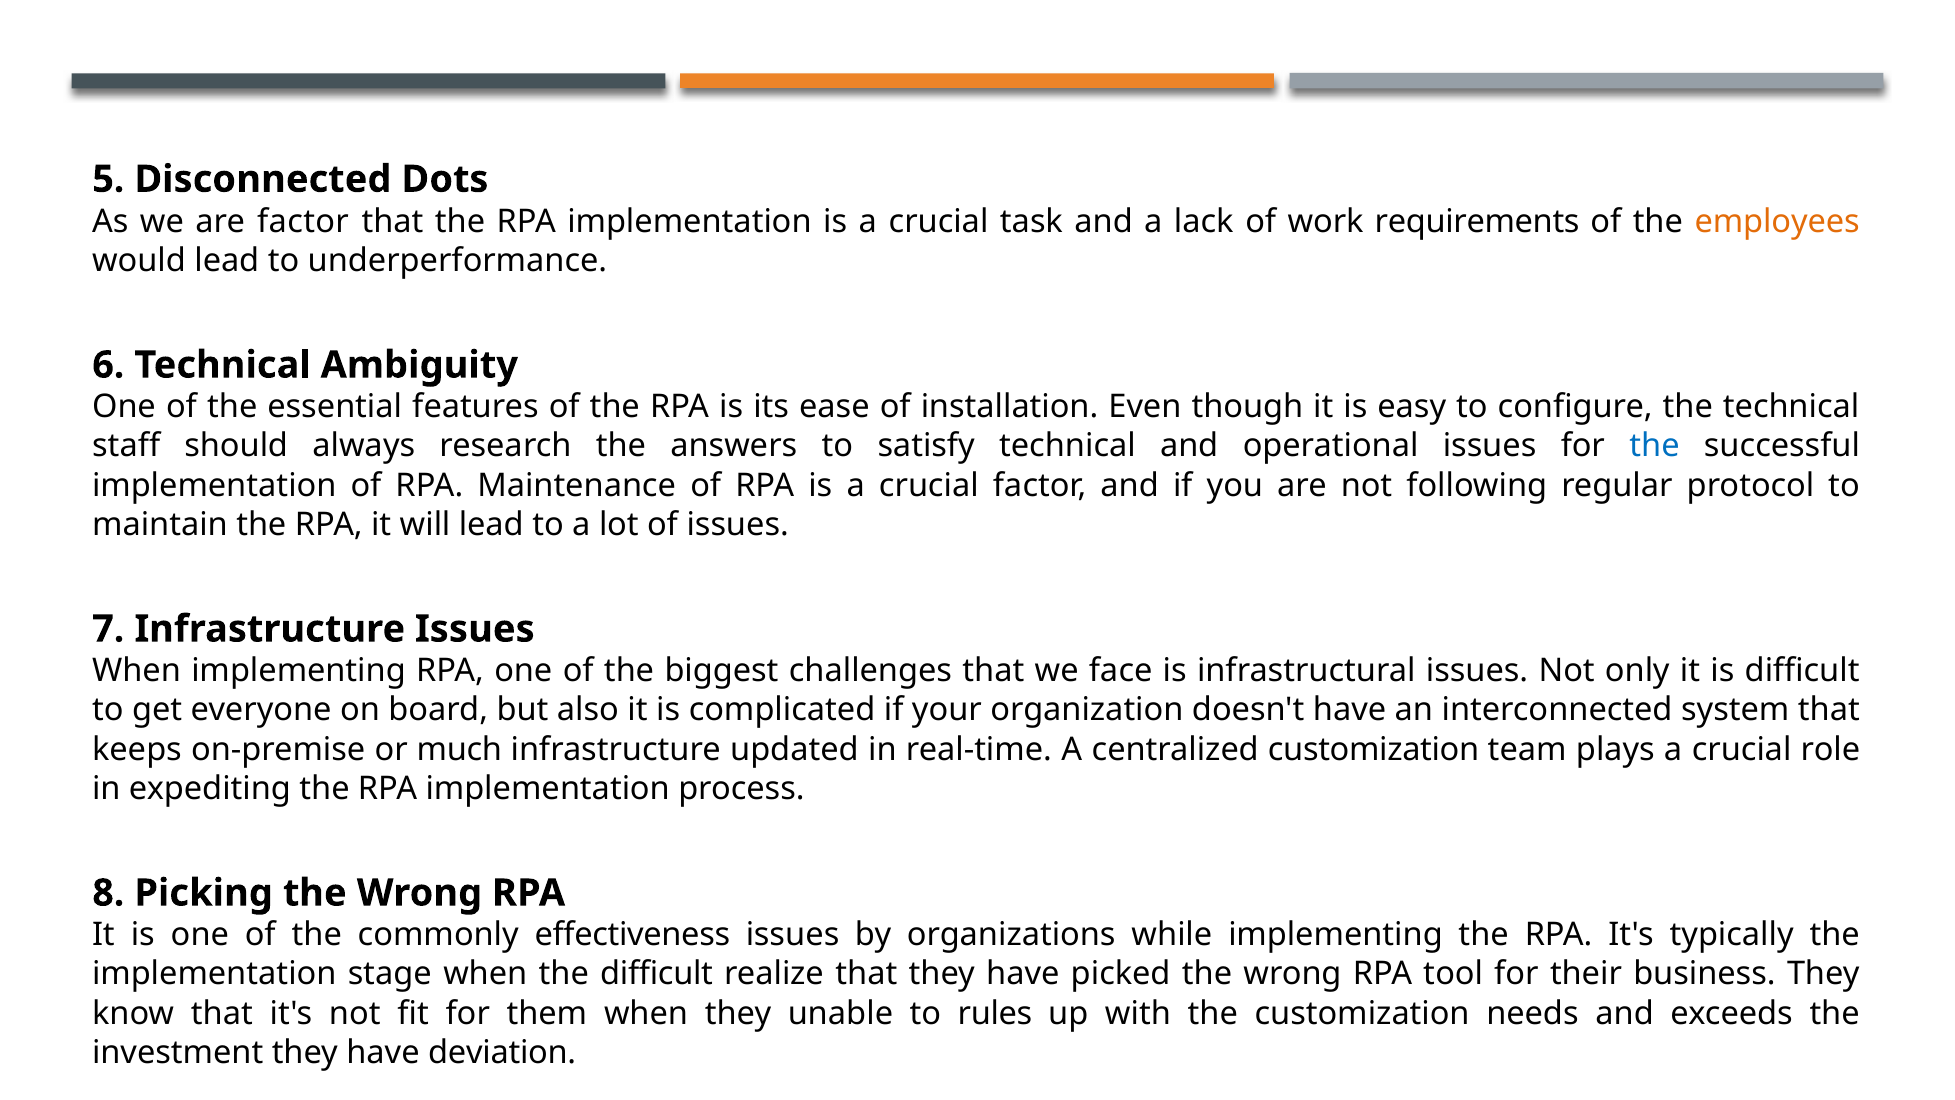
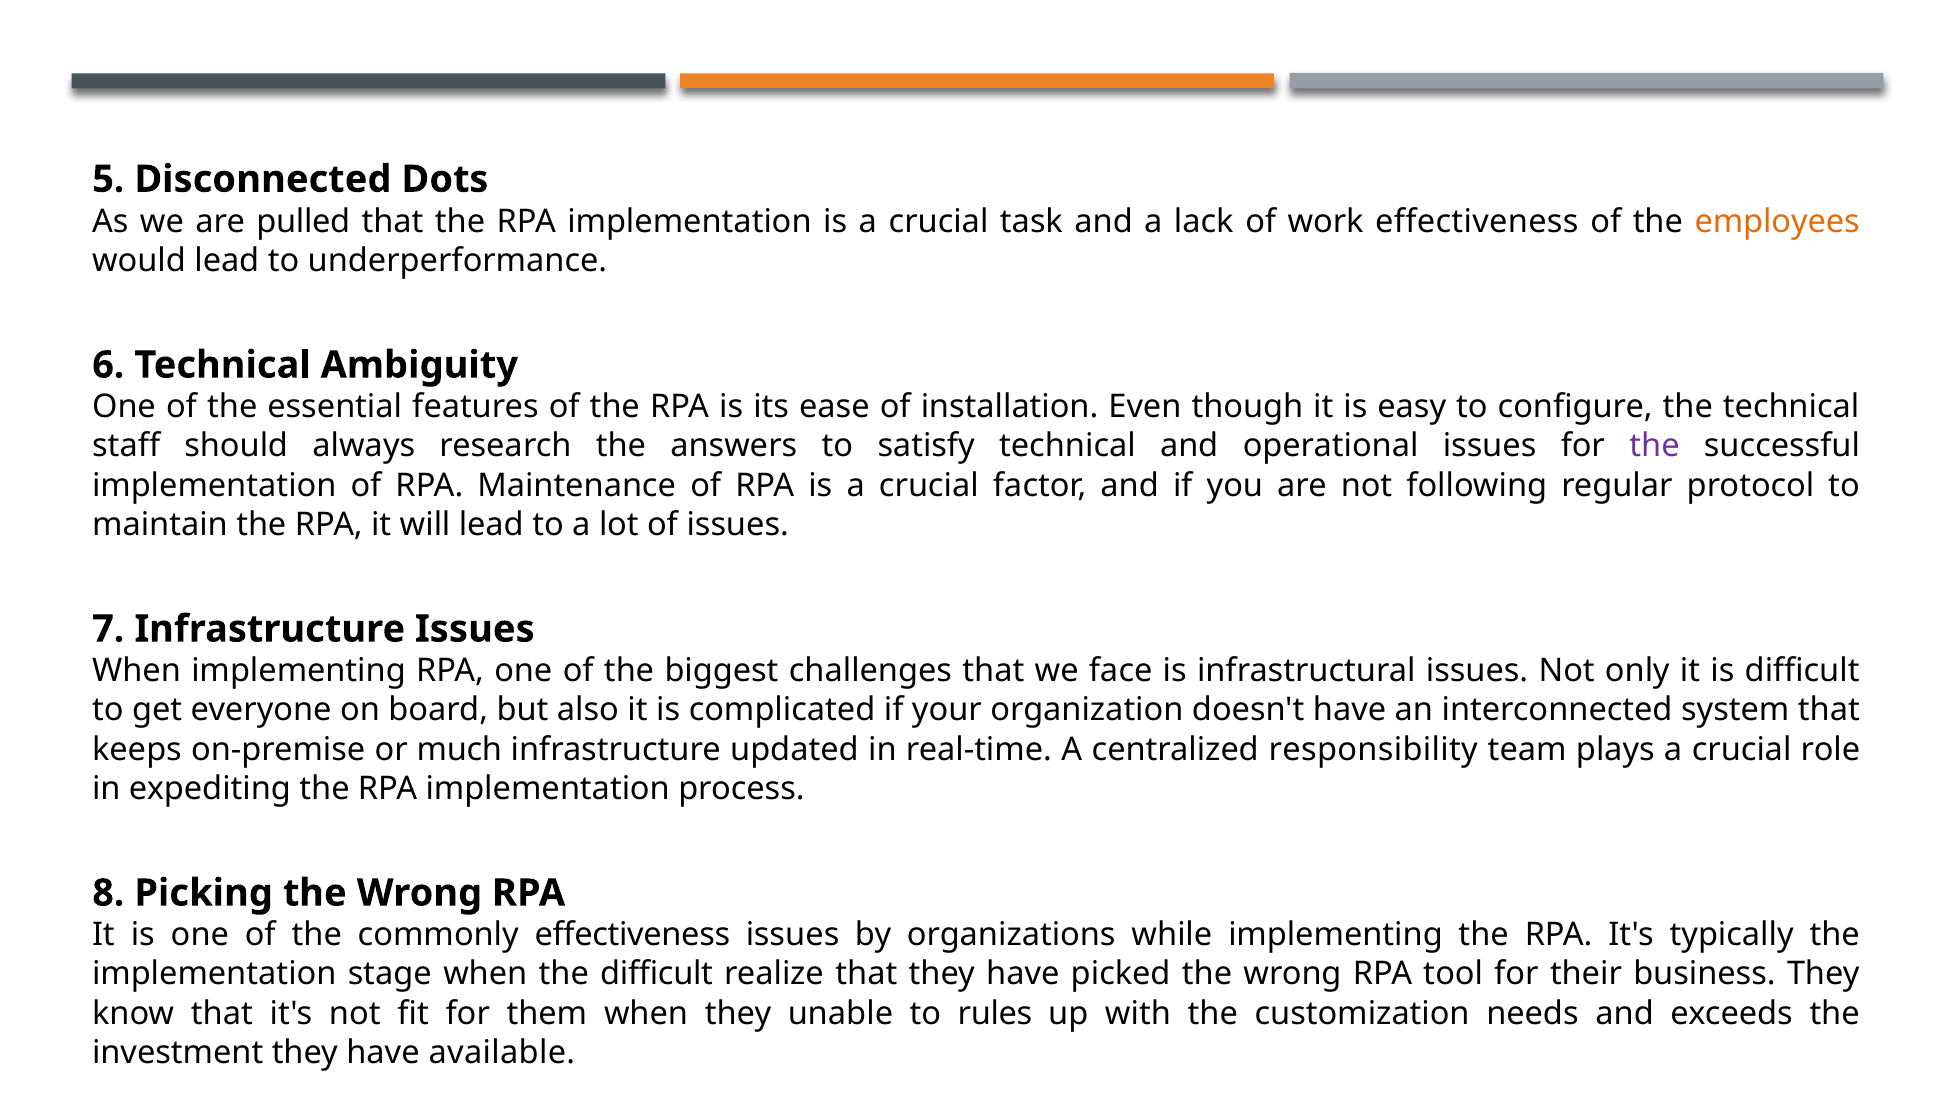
are factor: factor -> pulled (303, 221)
work requirements: requirements -> effectiveness (1477, 221)
the colour: blue -> purple (1654, 446)
centralized customization: customization -> responsibility (1373, 749)
deviation: deviation -> available (502, 1052)
